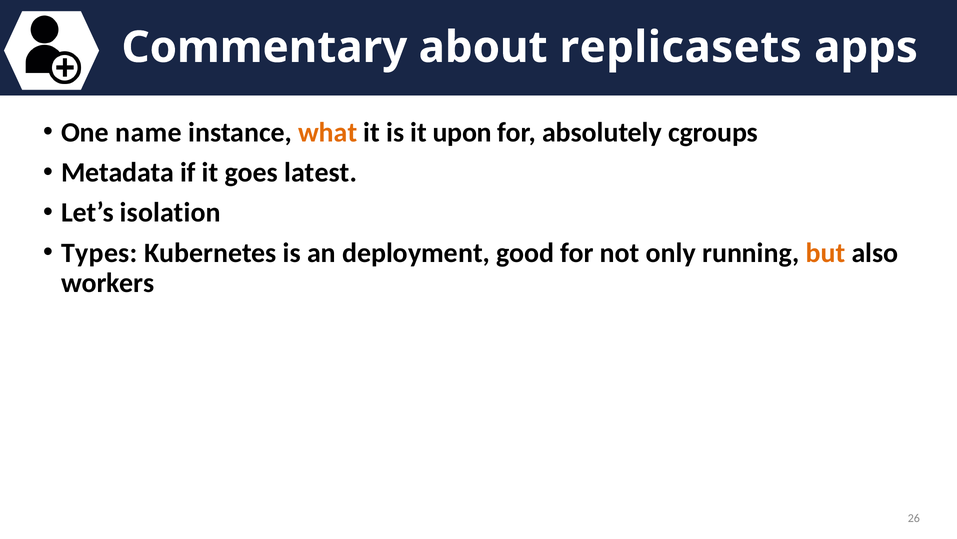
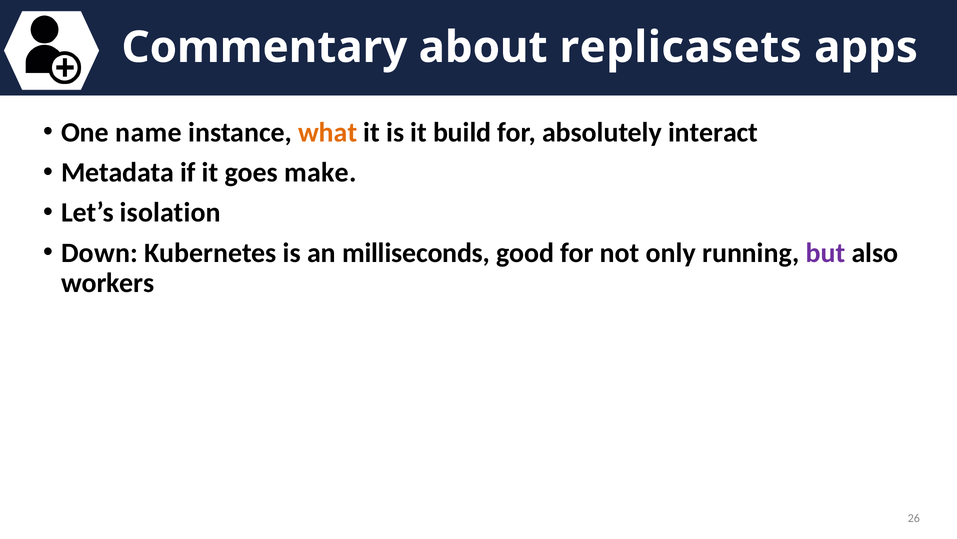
upon: upon -> build (462, 132)
cgroups: cgroups -> interact (713, 132)
latest: latest -> make (321, 172)
Types: Types -> Down (99, 253)
deployment: deployment -> milliseconds (416, 253)
but colour: orange -> purple (826, 253)
